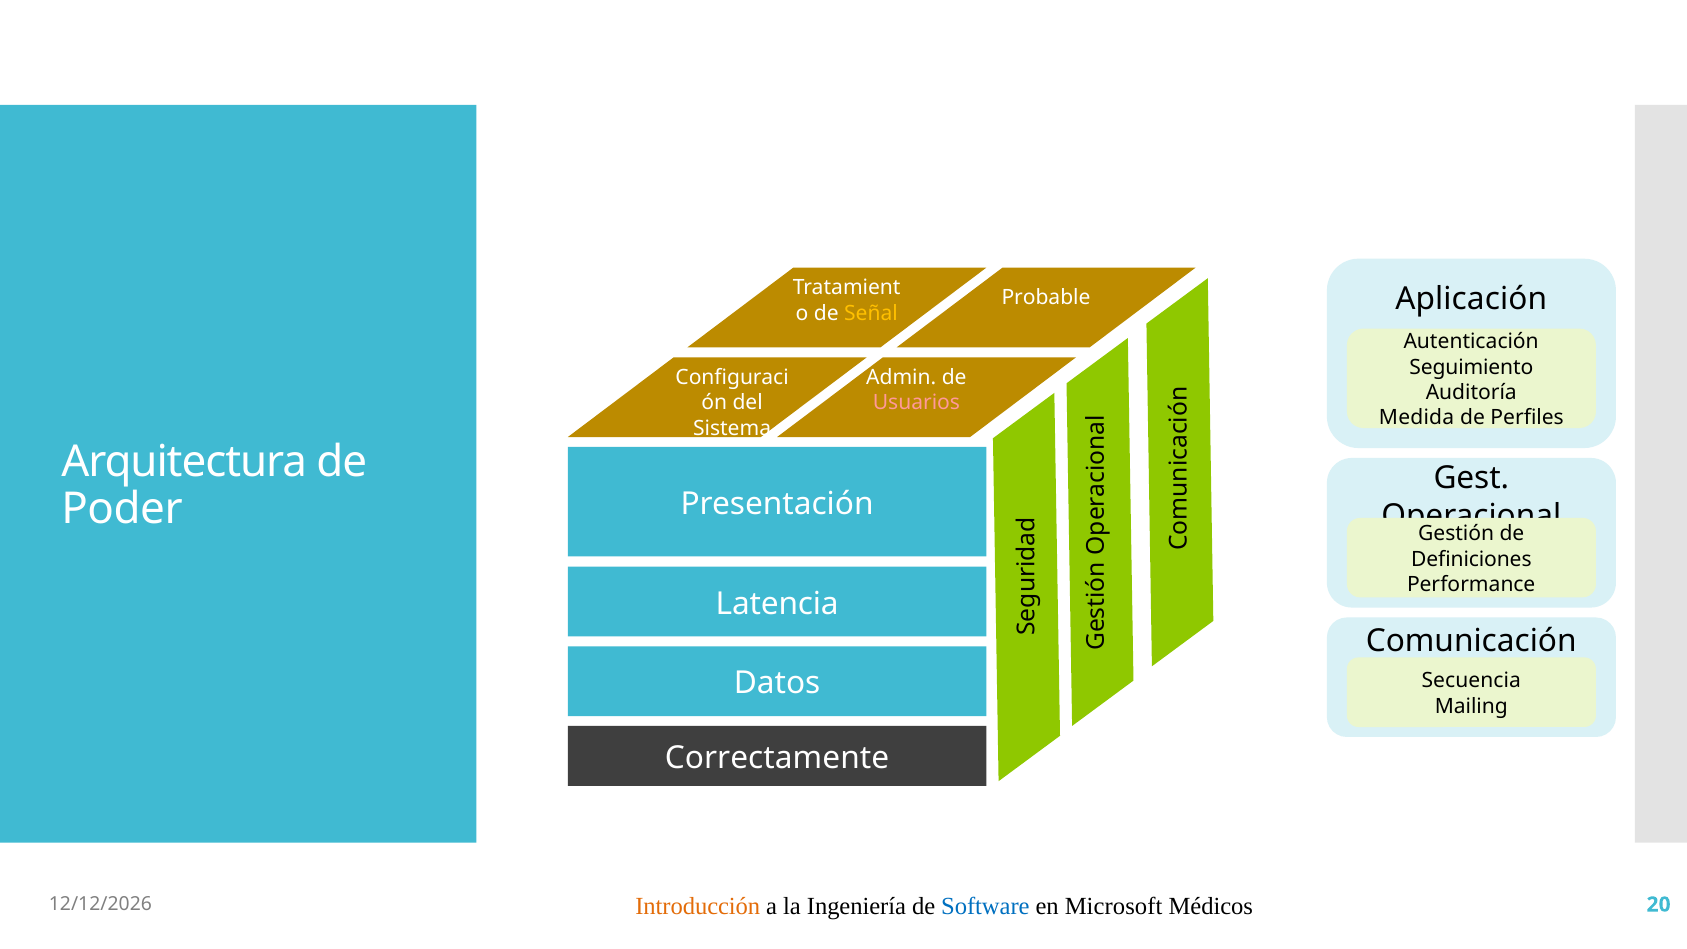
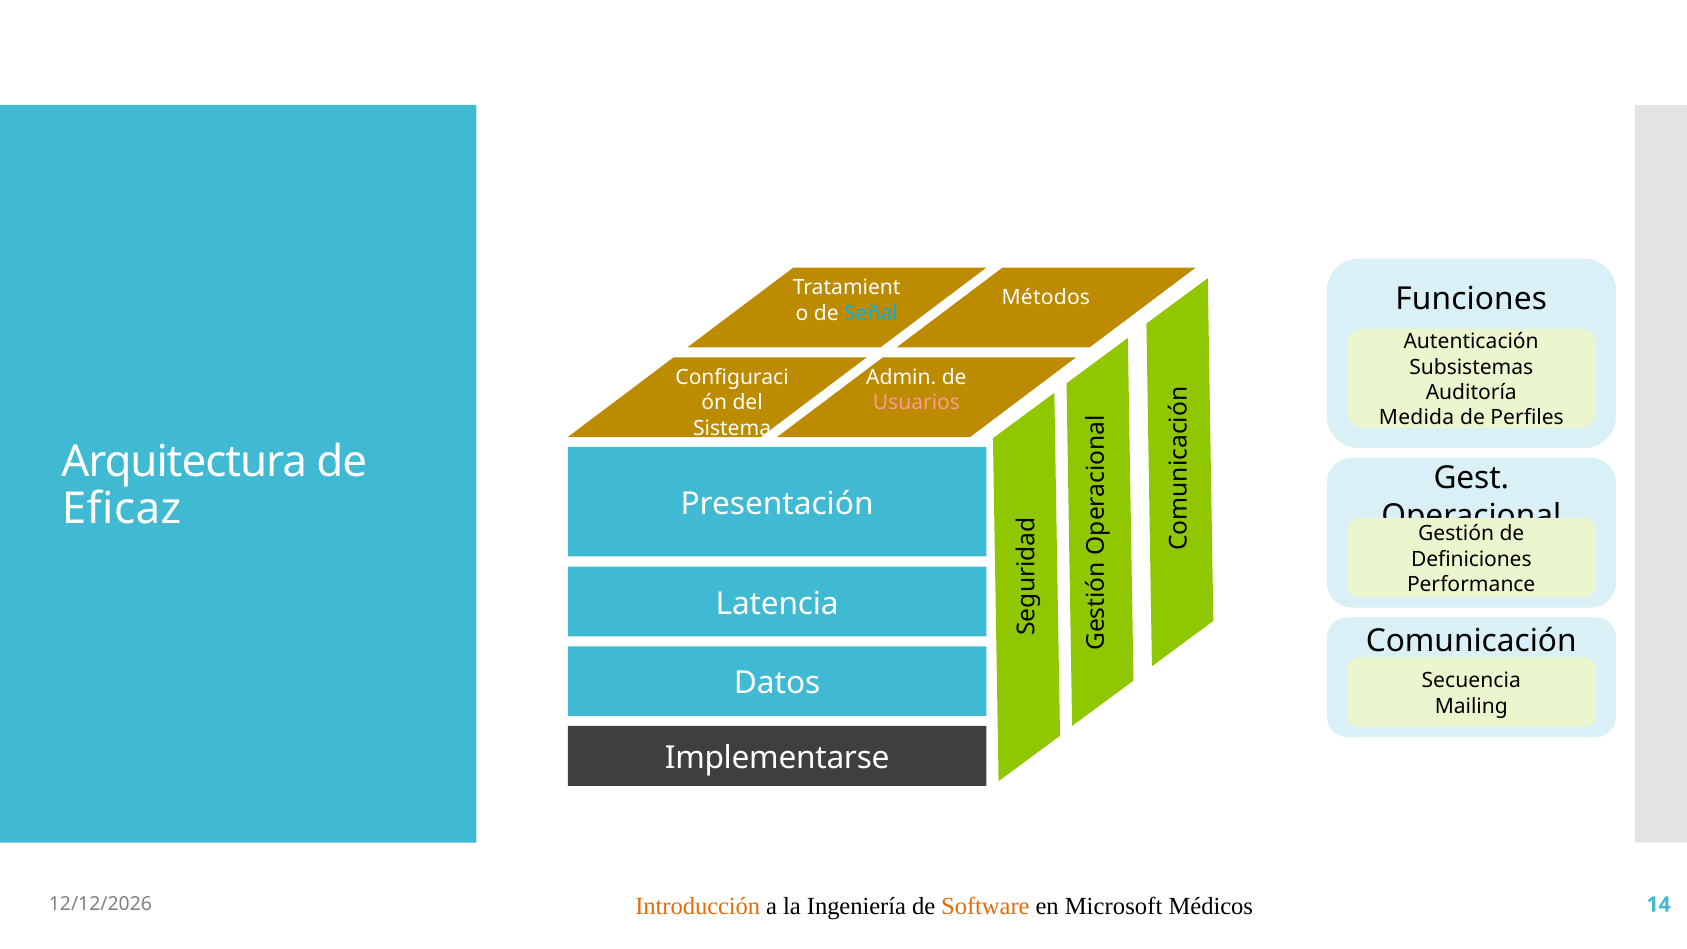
Aplicación: Aplicación -> Funciones (1471, 299)
Probable: Probable -> Métodos (1046, 298)
Señal colour: yellow -> light blue (871, 313)
Seguimiento: Seguimiento -> Subsistemas (1471, 367)
Poder: Poder -> Eficaz (122, 509)
Correctamente: Correctamente -> Implementarse (777, 758)
Software colour: blue -> orange (985, 906)
20: 20 -> 14 (1659, 905)
